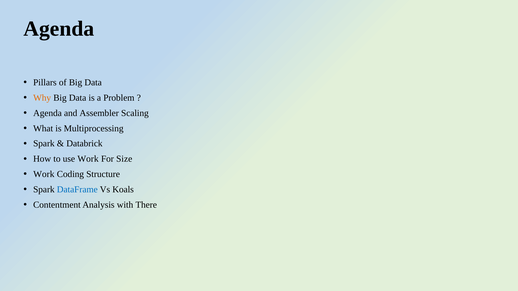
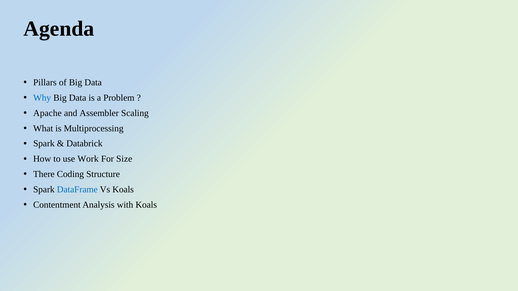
Why colour: orange -> blue (42, 98)
Agenda: Agenda -> Apache (47, 113)
Work: Work -> There (44, 174)
with There: There -> Koals (146, 205)
